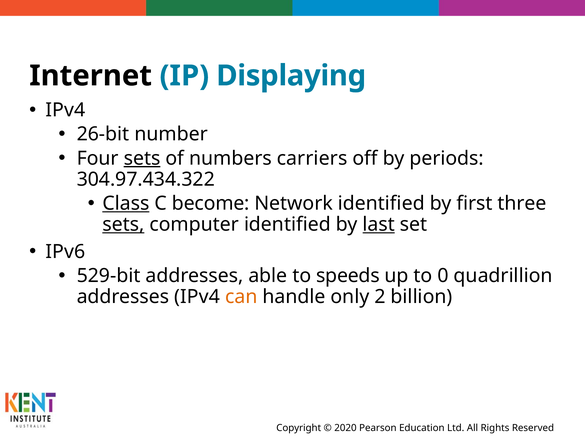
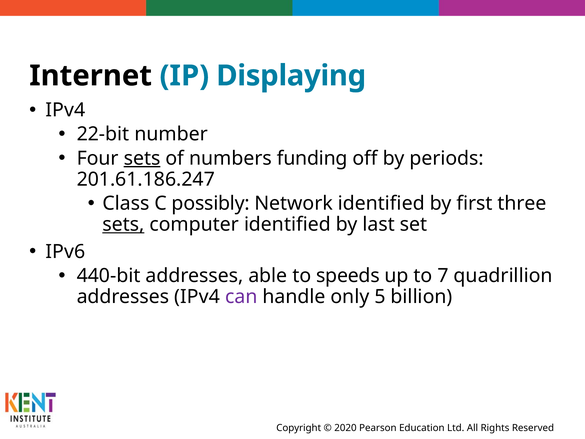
26-bit: 26-bit -> 22-bit (103, 134)
carriers: carriers -> funding (312, 158)
304.97.434.322: 304.97.434.322 -> 201.61.186.247 (146, 179)
Class underline: present -> none (126, 203)
become: become -> possibly (211, 203)
last underline: present -> none (379, 224)
529-bit: 529-bit -> 440-bit (109, 276)
0: 0 -> 7 (443, 276)
can colour: orange -> purple (241, 297)
2: 2 -> 5 (380, 297)
